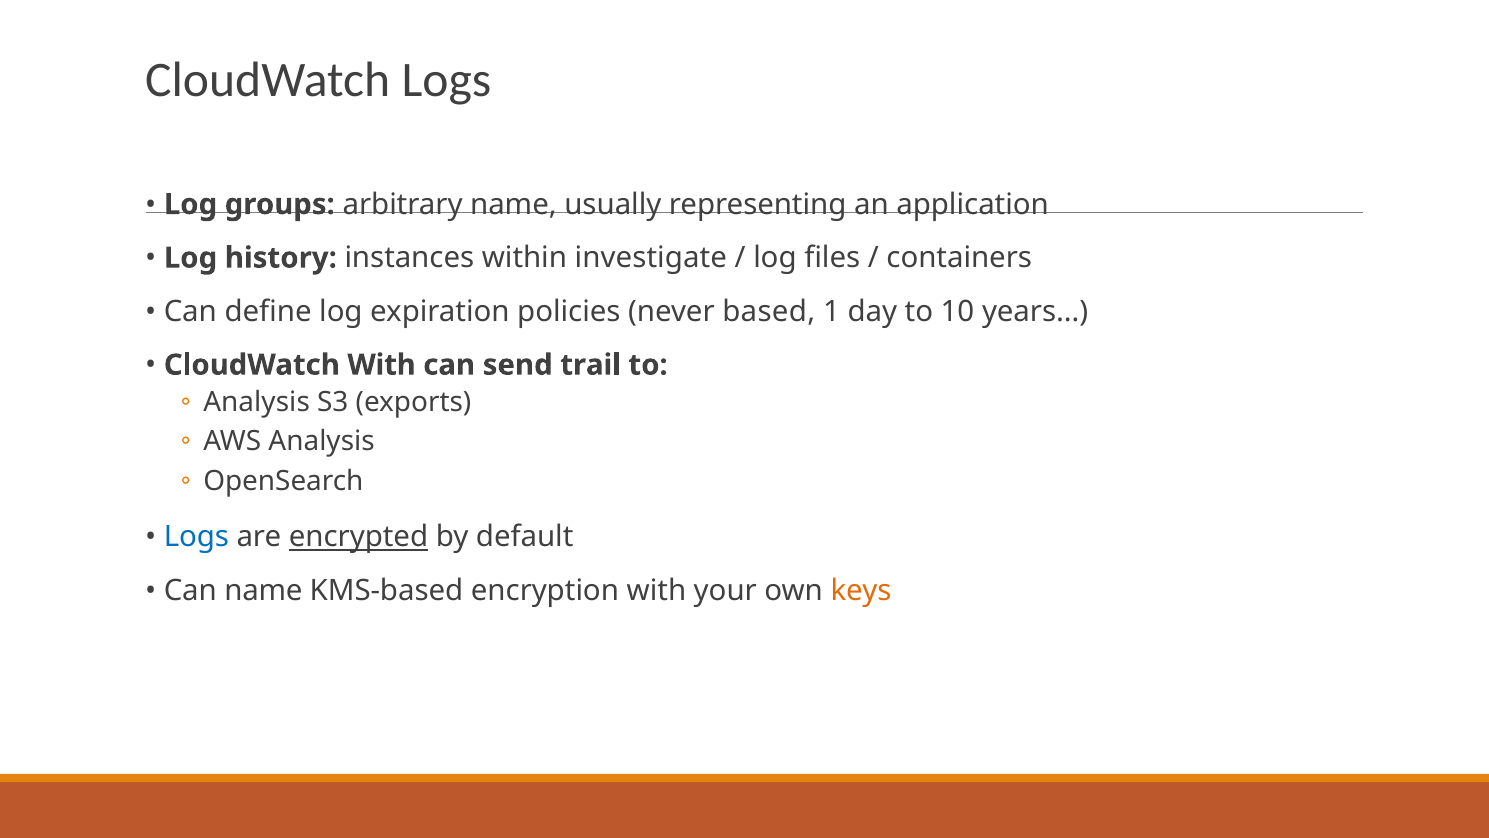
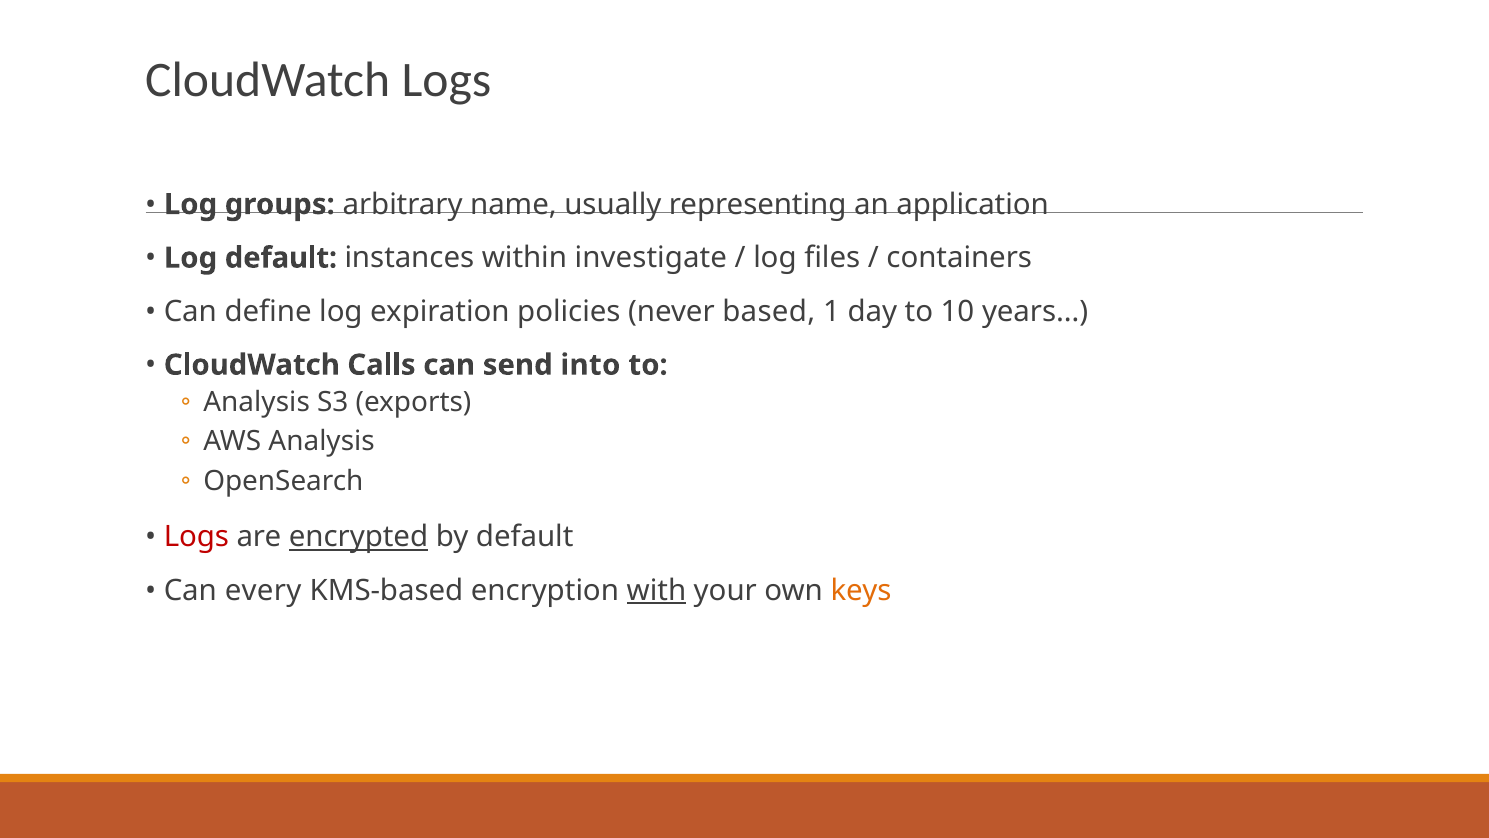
Log history: history -> default (281, 258)
CloudWatch With: With -> Calls (381, 365)
trail: trail -> into (590, 365)
Logs colour: blue -> red (196, 537)
Can name: name -> every (263, 590)
with underline: none -> present (656, 590)
